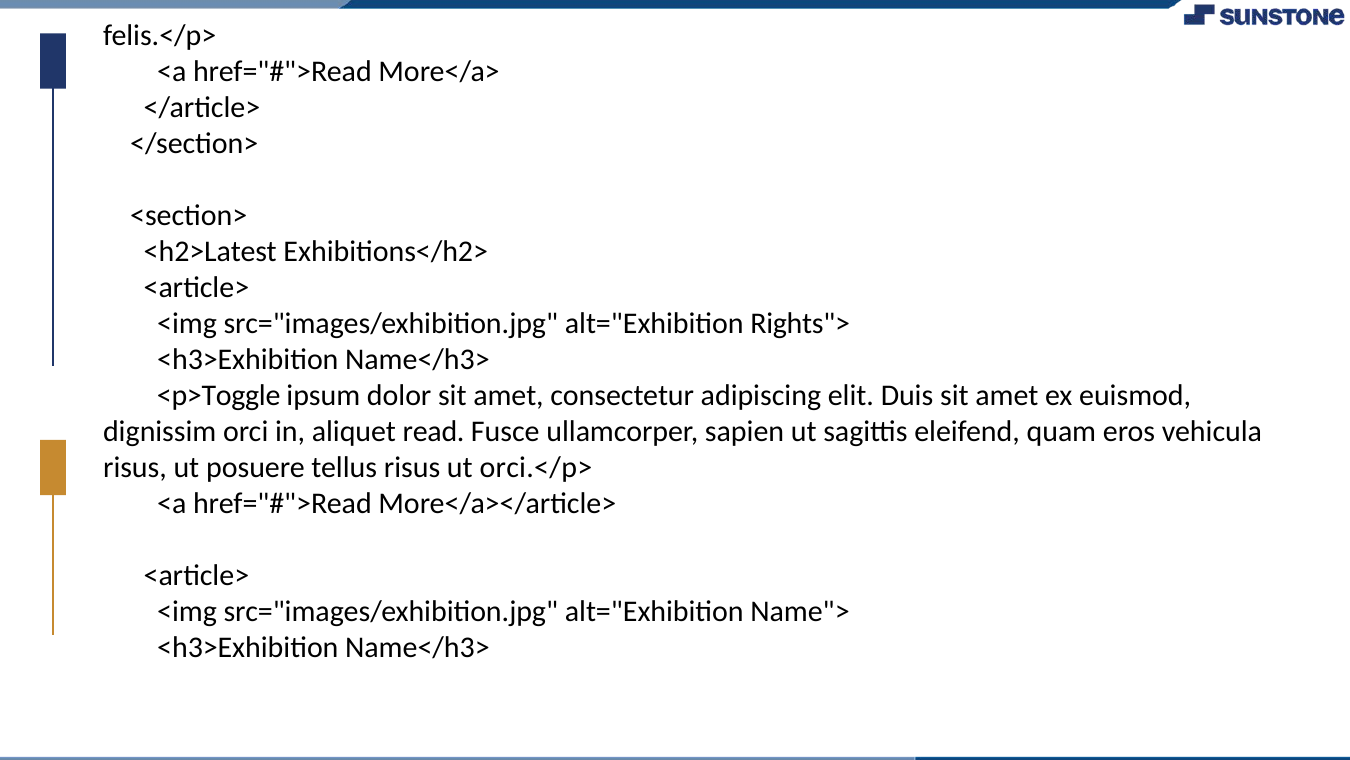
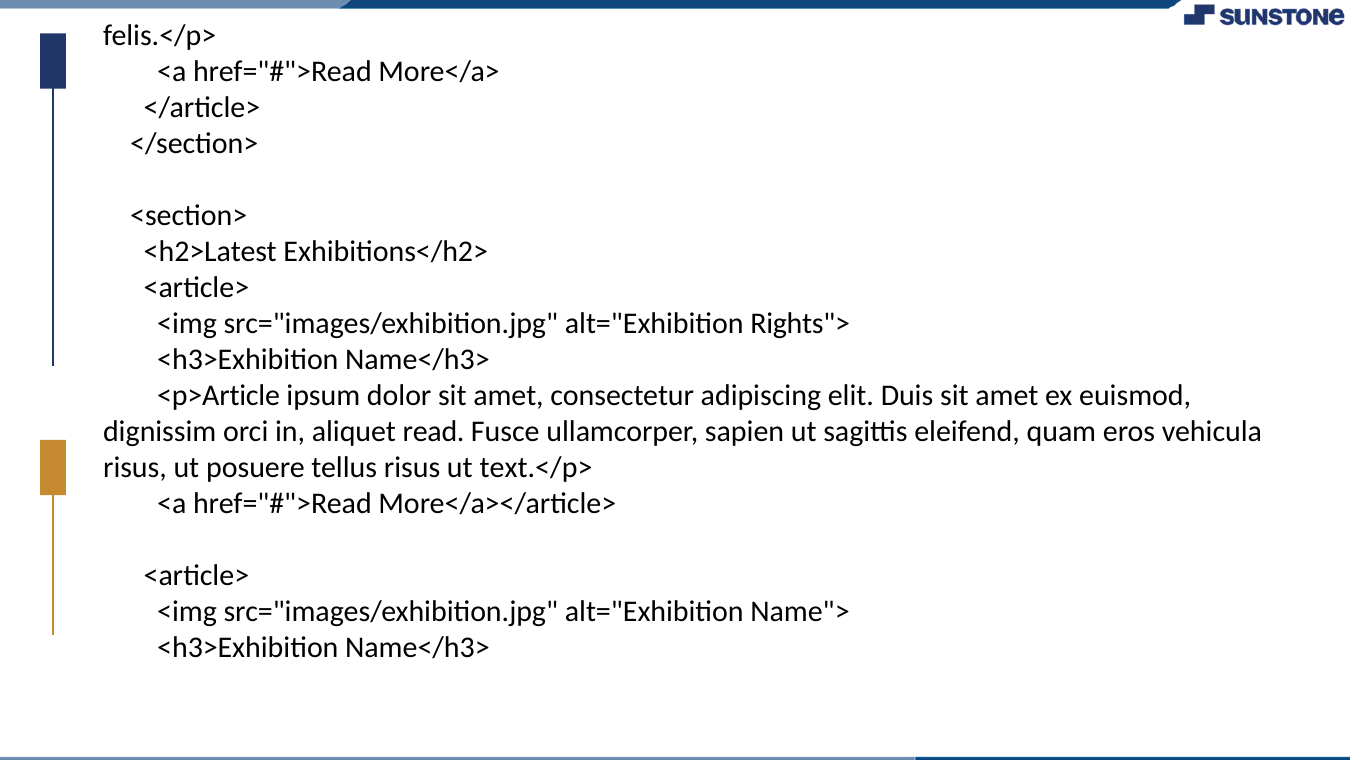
<p>Toggle: <p>Toggle -> <p>Article (219, 395)
orci.</p>: orci.</p> -> text.</p> (536, 467)
